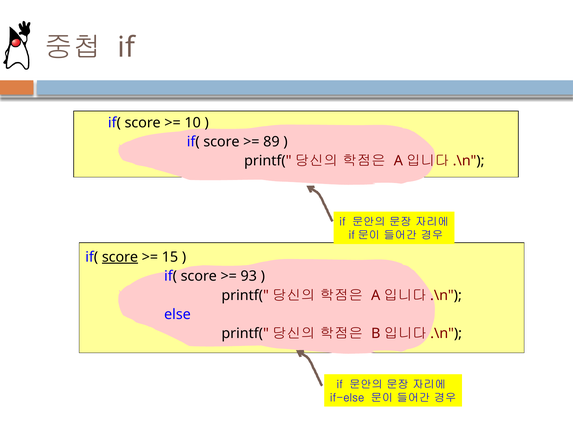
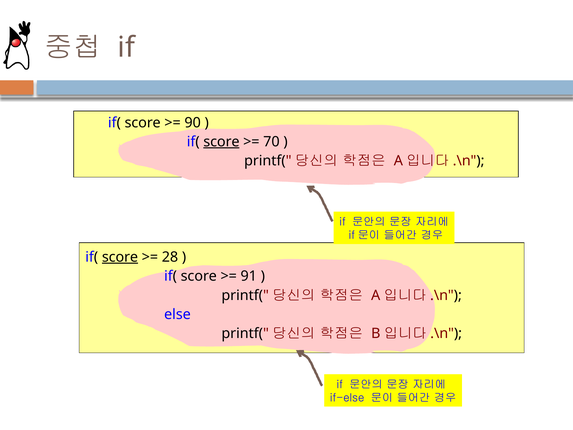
10: 10 -> 90 (193, 123)
score underline: none -> present (221, 142)
89: 89 -> 70 (271, 142)
15: 15 -> 28 (170, 257)
93: 93 -> 91 (249, 276)
